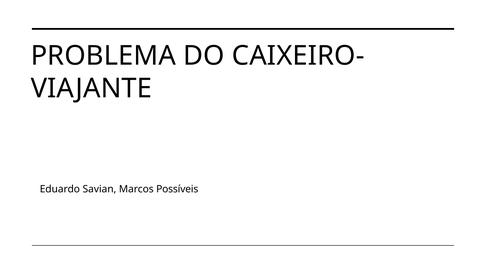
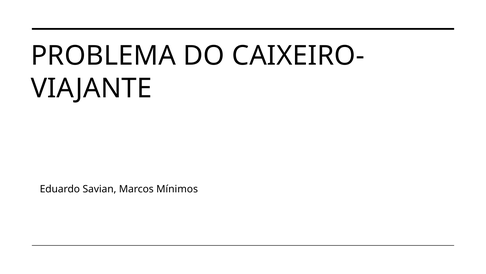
Possíveis: Possíveis -> Mínimos (177, 189)
